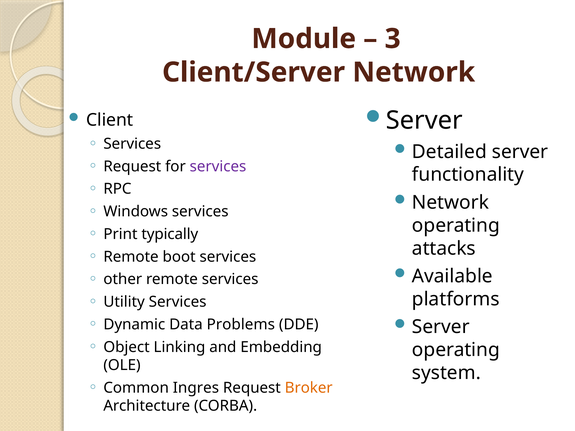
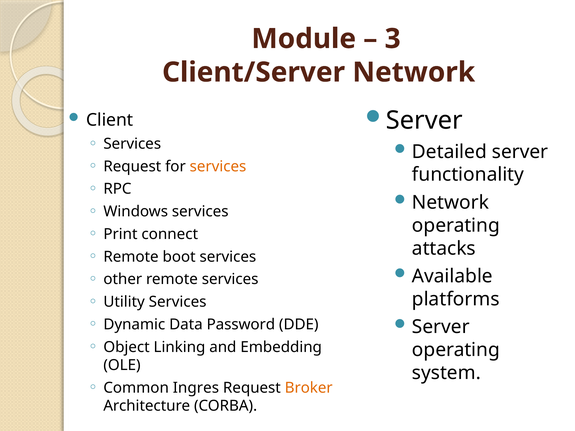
services colour: purple -> orange (218, 166)
typically: typically -> connect (170, 234)
Problems: Problems -> Password (241, 325)
